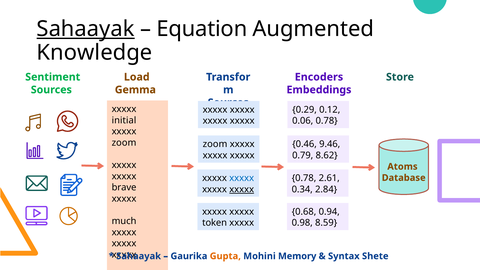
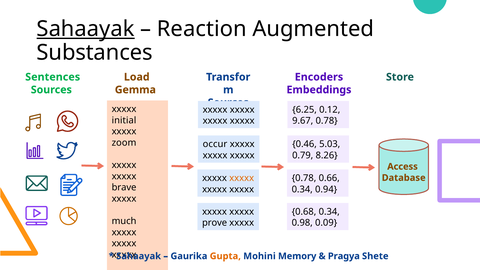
Equation: Equation -> Reaction (202, 29)
Knowledge: Knowledge -> Substances (95, 53)
Sentiment: Sentiment -> Sentences (53, 77)
0.29: 0.29 -> 6.25 (304, 110)
0.06: 0.06 -> 9.67 (303, 121)
zoom: zoom -> occur (215, 144)
9.46: 9.46 -> 5.03 (330, 144)
8.62: 8.62 -> 8.26 (327, 155)
Atoms: Atoms -> Access (403, 167)
xxxxx colour: blue -> orange (242, 178)
2.61: 2.61 -> 0.66 (329, 178)
xxxxx underline: present -> none (242, 189)
2.84: 2.84 -> 0.94 (326, 189)
0.68 0.94: 0.94 -> 0.34 (329, 212)
token: token -> prove (215, 223)
8.59: 8.59 -> 0.09 (326, 223)
Syntax: Syntax -> Pragya (344, 256)
